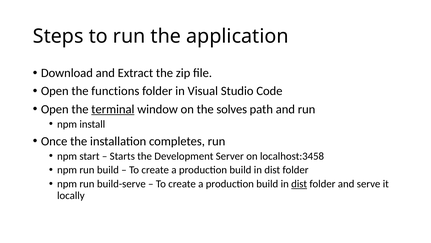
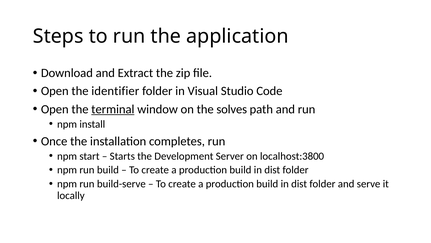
functions: functions -> identifier (115, 91)
localhost:3458: localhost:3458 -> localhost:3800 (292, 156)
dist underline: present -> none (299, 184)
